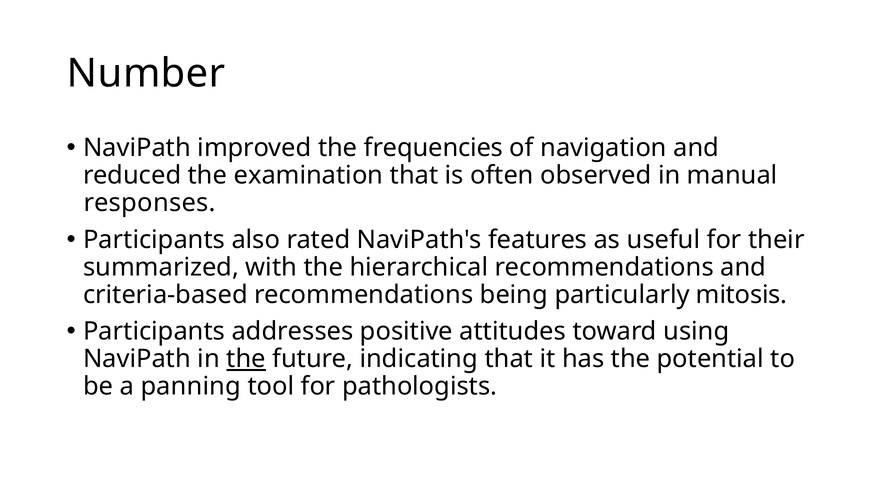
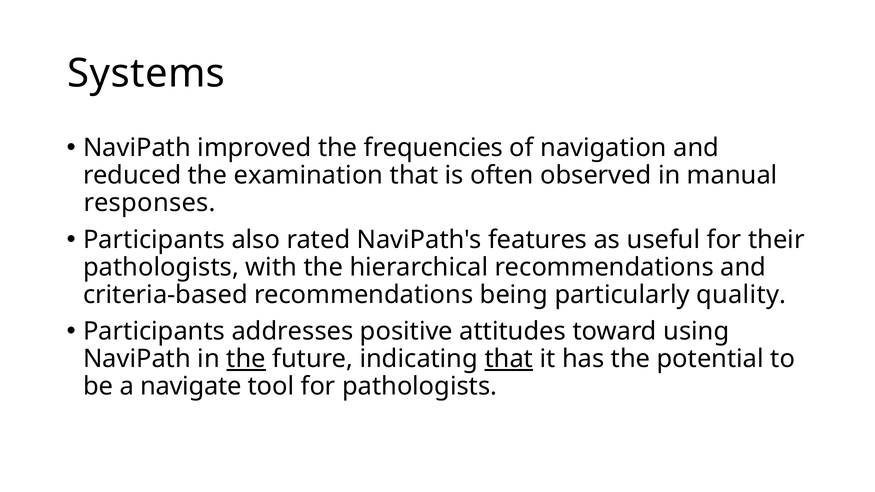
Number: Number -> Systems (146, 74)
summarized: summarized -> pathologists (161, 267)
mitosis: mitosis -> quality (741, 295)
that underline: none -> present (509, 359)
panning: panning -> navigate (191, 387)
